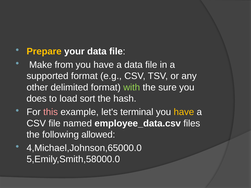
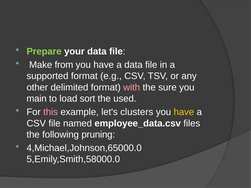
Prepare colour: yellow -> light green (44, 51)
with colour: light green -> pink (132, 87)
does: does -> main (37, 99)
hash: hash -> used (125, 99)
terminal: terminal -> clusters (137, 112)
allowed: allowed -> pruning (98, 135)
